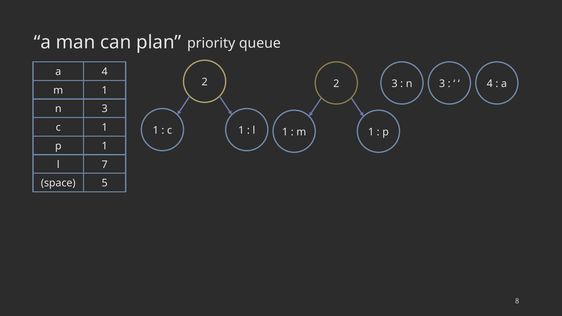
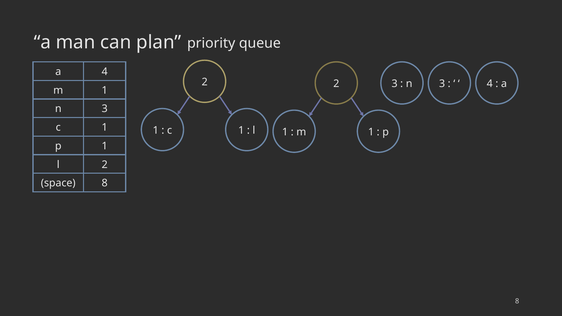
l 7: 7 -> 2 (105, 165)
space 5: 5 -> 8 (105, 183)
